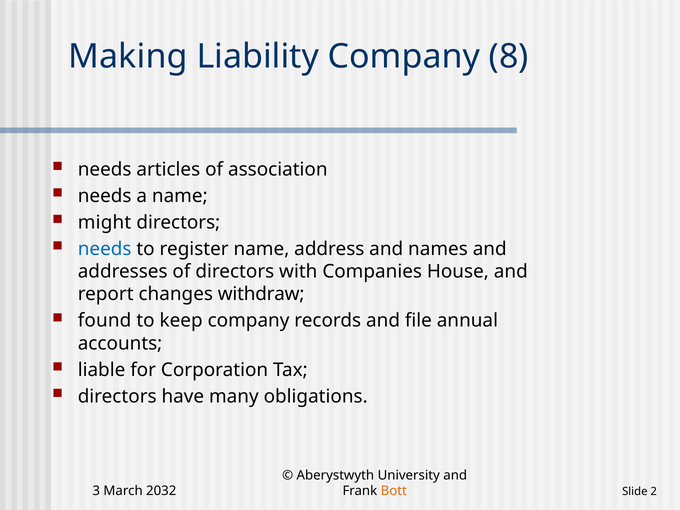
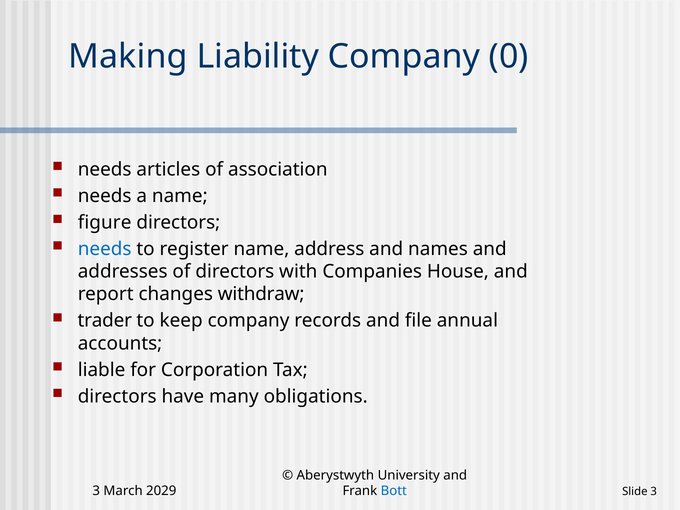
8: 8 -> 0 (509, 57)
might: might -> figure (105, 222)
found: found -> trader (105, 321)
2032: 2032 -> 2029 (161, 491)
Bott colour: orange -> blue (394, 491)
Slide 2: 2 -> 3 (654, 492)
